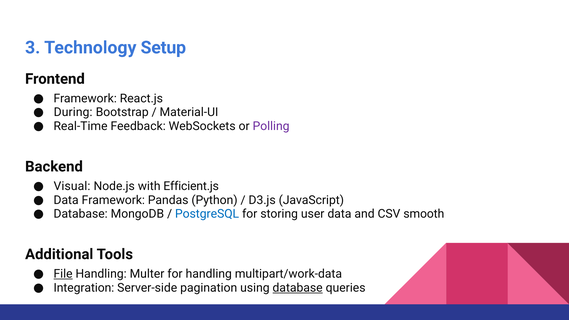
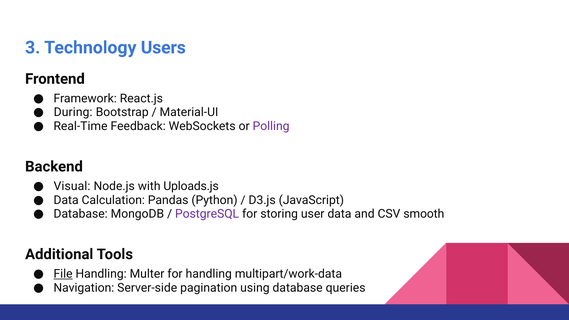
Setup: Setup -> Users (163, 48)
Efficient.js: Efficient.js -> Uploads.js (191, 186)
Data Framework: Framework -> Calculation (113, 200)
PostgreSQL colour: blue -> purple (207, 214)
Integration: Integration -> Navigation (84, 288)
database underline: present -> none (298, 288)
